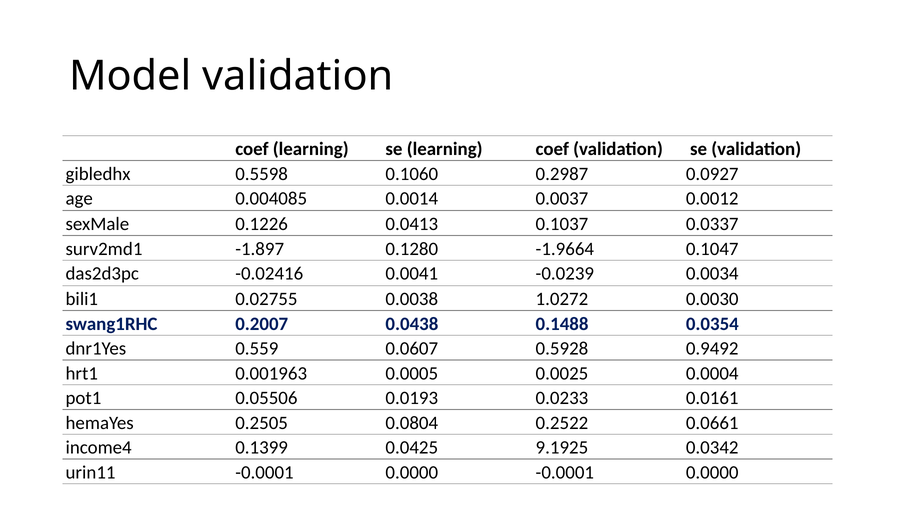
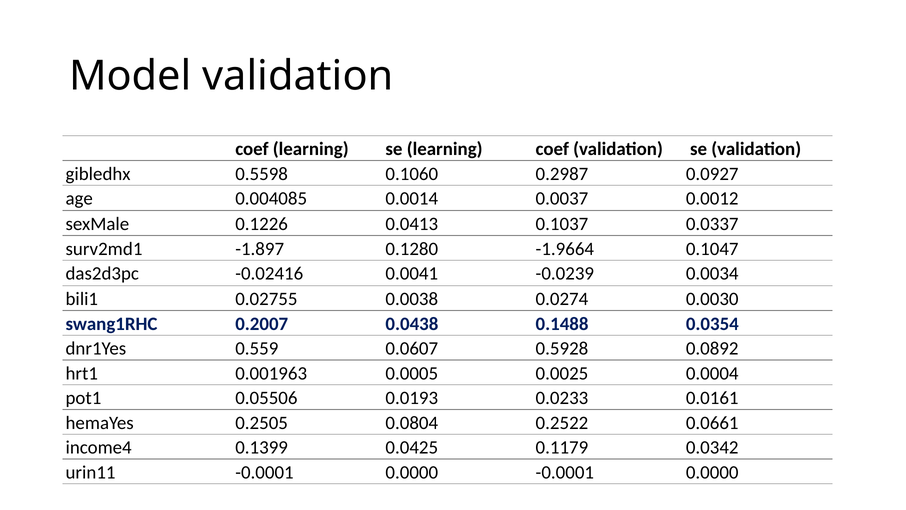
1.0272: 1.0272 -> 0.0274 (562, 299)
0.9492: 0.9492 -> 0.0892 (712, 348)
9.1925: 9.1925 -> 0.1179 (562, 447)
